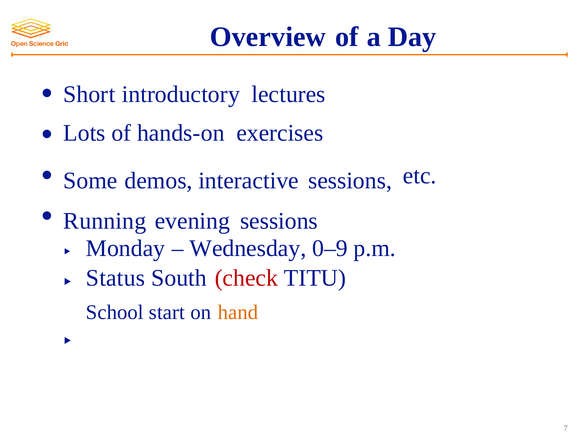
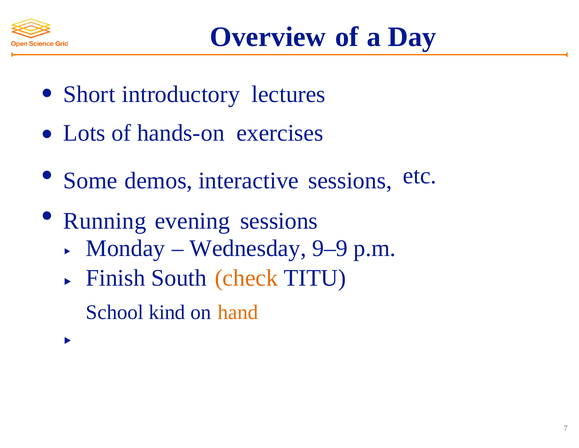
0–9: 0–9 -> 9–9 (330, 248)
Status: Status -> Finish (116, 277)
check colour: red -> orange (246, 277)
start: start -> kind (167, 312)
